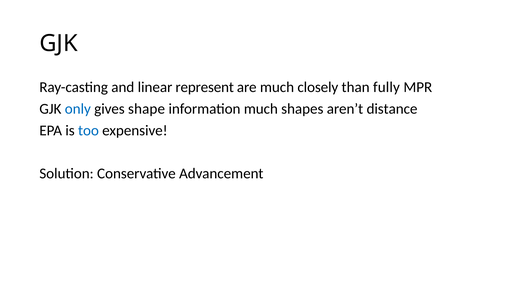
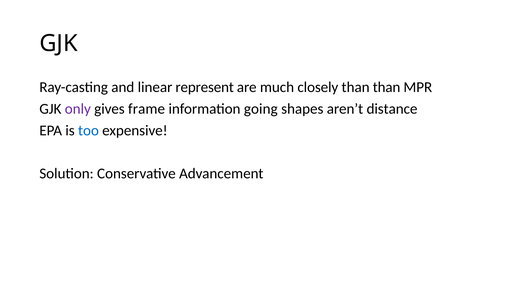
than fully: fully -> than (387, 87)
only colour: blue -> purple (78, 109)
shape: shape -> frame (147, 109)
information much: much -> going (261, 109)
